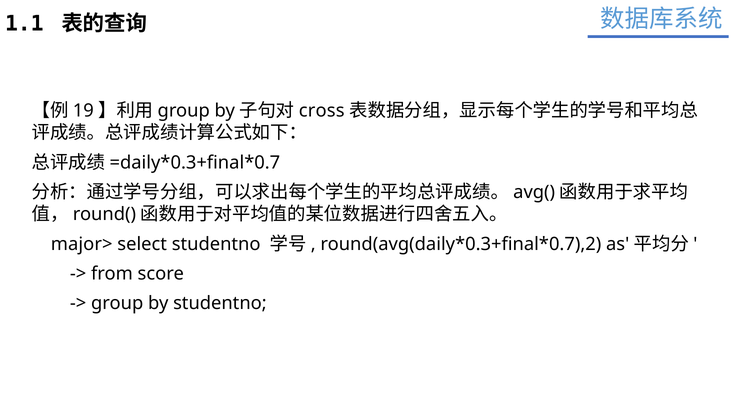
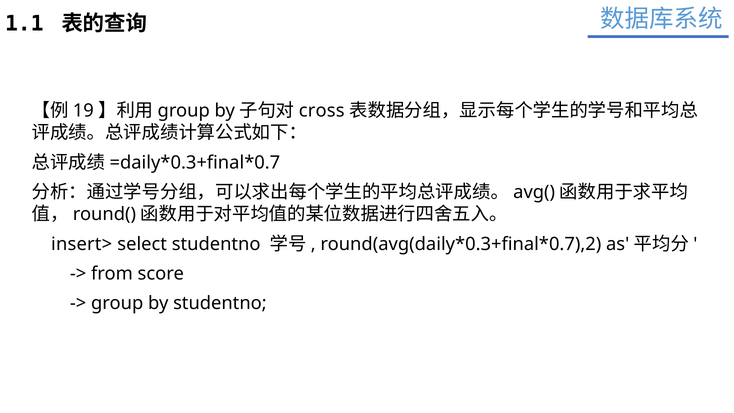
major>: major> -> insert> (82, 244)
